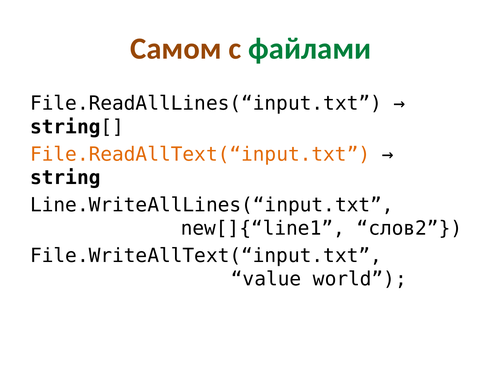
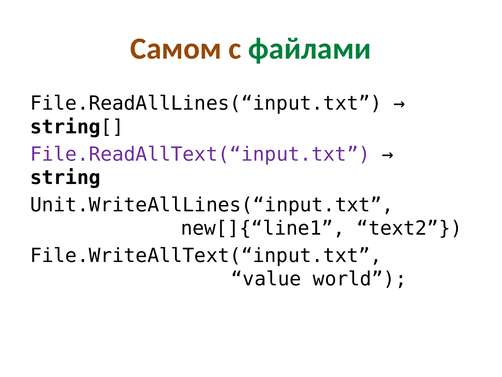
File.ReadAllText(“input.txt colour: orange -> purple (200, 154)
Line.WriteAllLines(“input.txt: Line.WriteAllLines(“input.txt -> Unit.WriteAllLines(“input.txt (212, 205)
слов2: слов2 -> text2 (409, 228)
